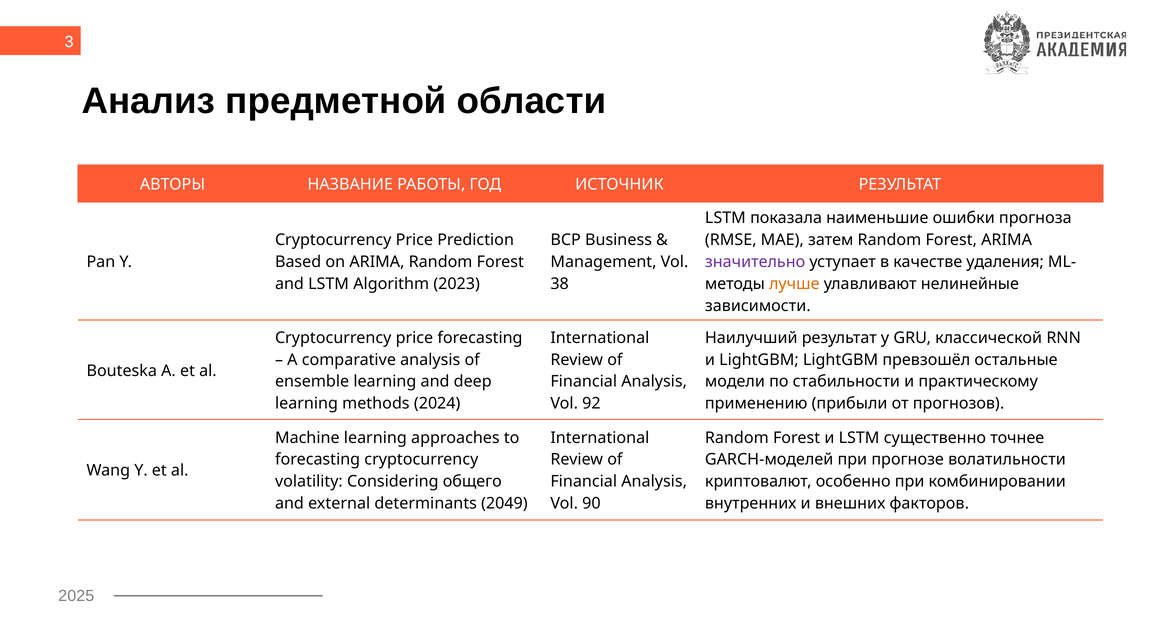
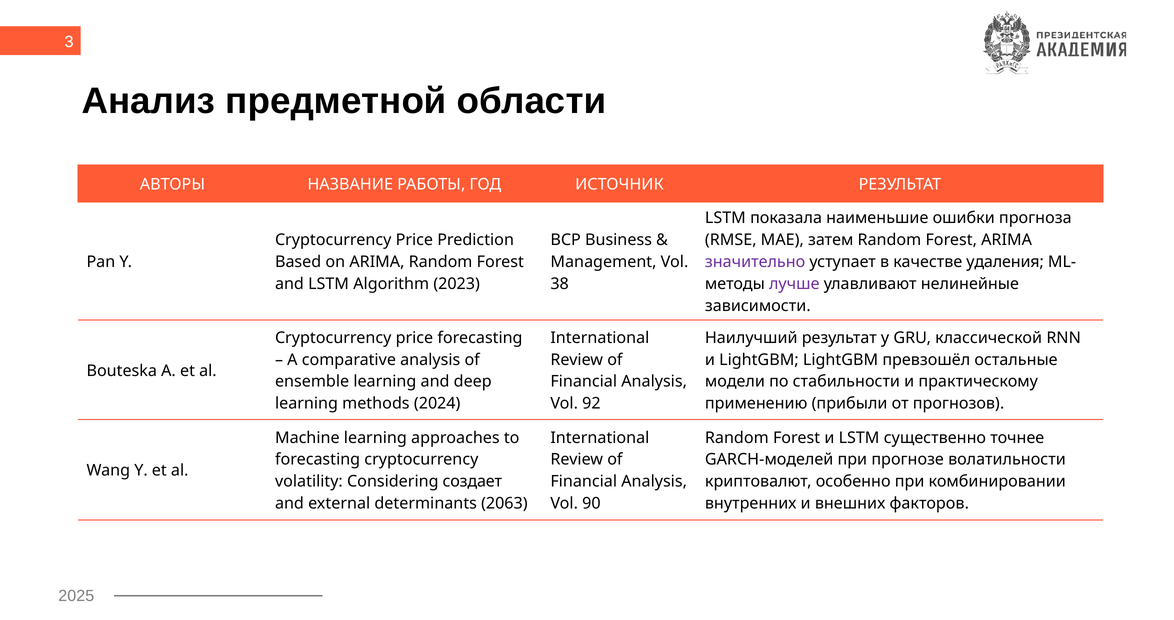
лучше colour: orange -> purple (794, 284)
общего: общего -> создает (472, 481)
2049: 2049 -> 2063 (504, 503)
